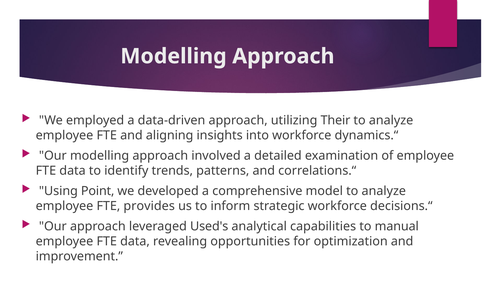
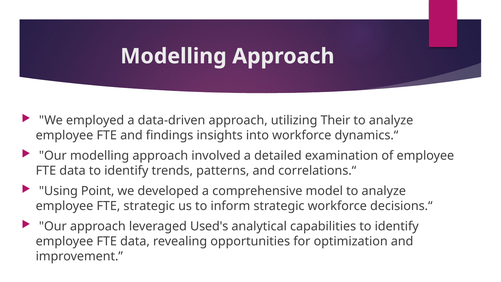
aligning: aligning -> findings (170, 135)
FTE provides: provides -> strategic (149, 206)
capabilities to manual: manual -> identify (397, 226)
